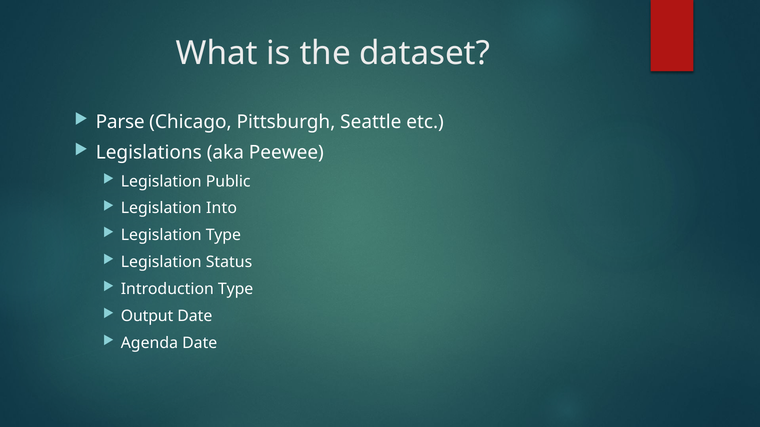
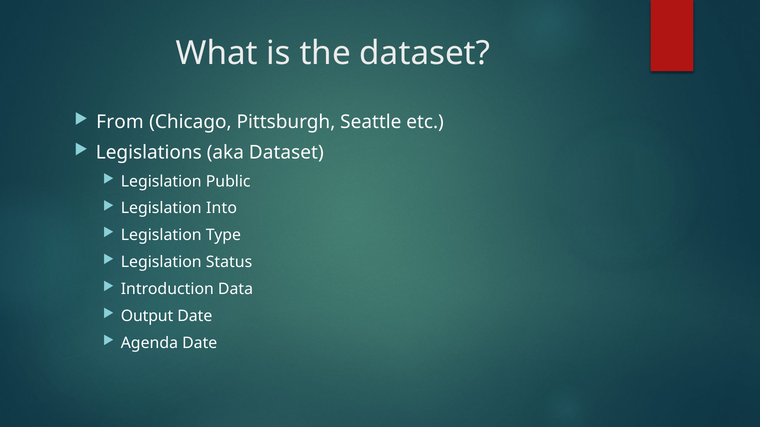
Parse: Parse -> From (120, 122)
aka Peewee: Peewee -> Dataset (286, 153)
Introduction Type: Type -> Data (236, 289)
